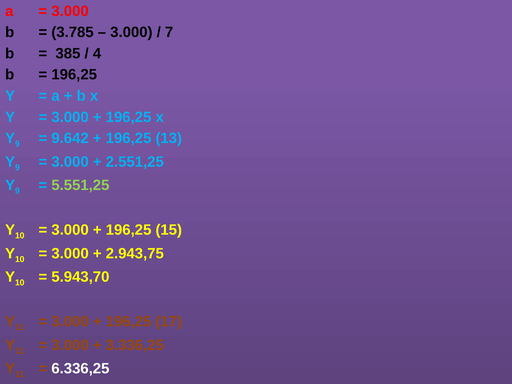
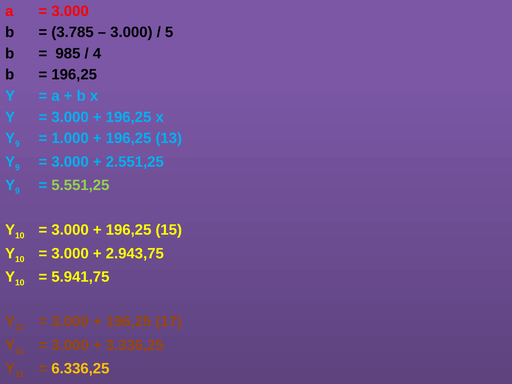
7: 7 -> 5 (169, 32)
385: 385 -> 985 (68, 54)
9.642: 9.642 -> 1.000 (70, 138)
5.943,70: 5.943,70 -> 5.941,75 (80, 277)
6.336,25 colour: white -> yellow (80, 369)
